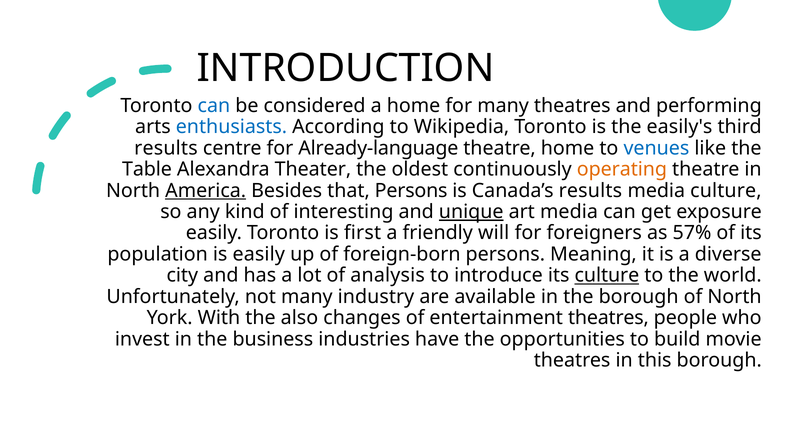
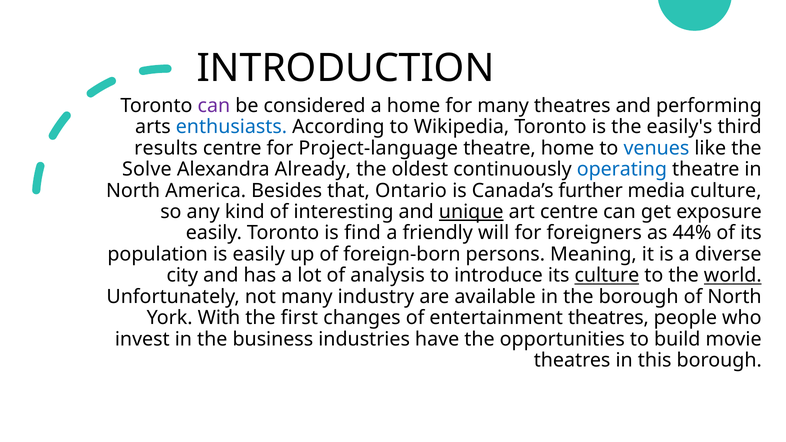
can colour: blue -> purple (214, 106)
Already-language: Already-language -> Project-language (378, 148)
Table: Table -> Solve (147, 169)
Theater: Theater -> Already (313, 169)
operating colour: orange -> blue (622, 169)
America underline: present -> none (206, 191)
that Persons: Persons -> Ontario (411, 191)
Canada’s results: results -> further (591, 191)
art media: media -> centre (569, 212)
first: first -> find (363, 233)
57%: 57% -> 44% (692, 233)
world underline: none -> present (733, 275)
also: also -> first (299, 318)
